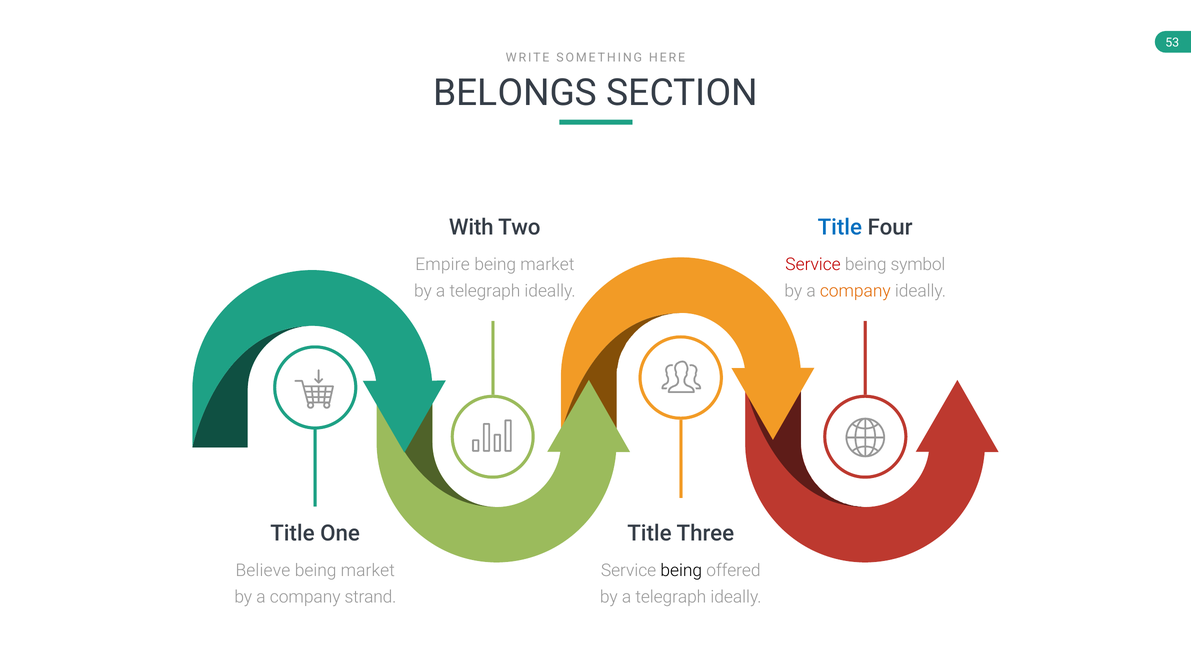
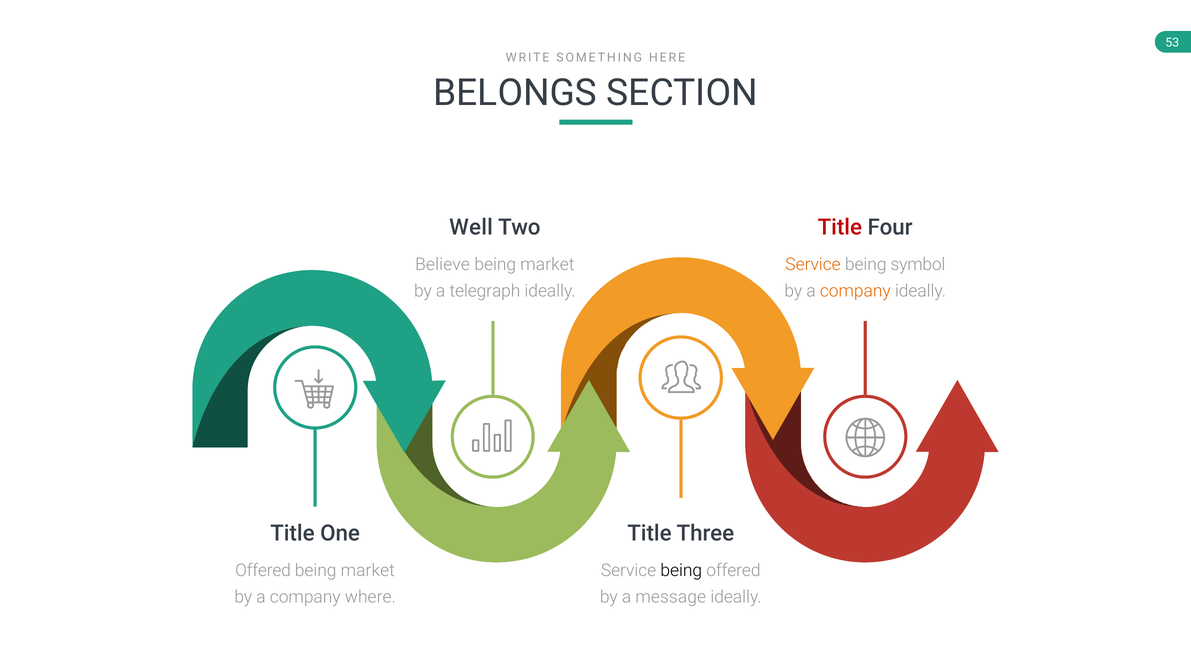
With: With -> Well (471, 227)
Title colour: blue -> red (840, 227)
Empire: Empire -> Believe (443, 264)
Service colour: red -> orange (813, 264)
Believe: Believe -> Offered (263, 571)
strand: strand -> where (370, 597)
telegraph: telegraph -> message (671, 597)
